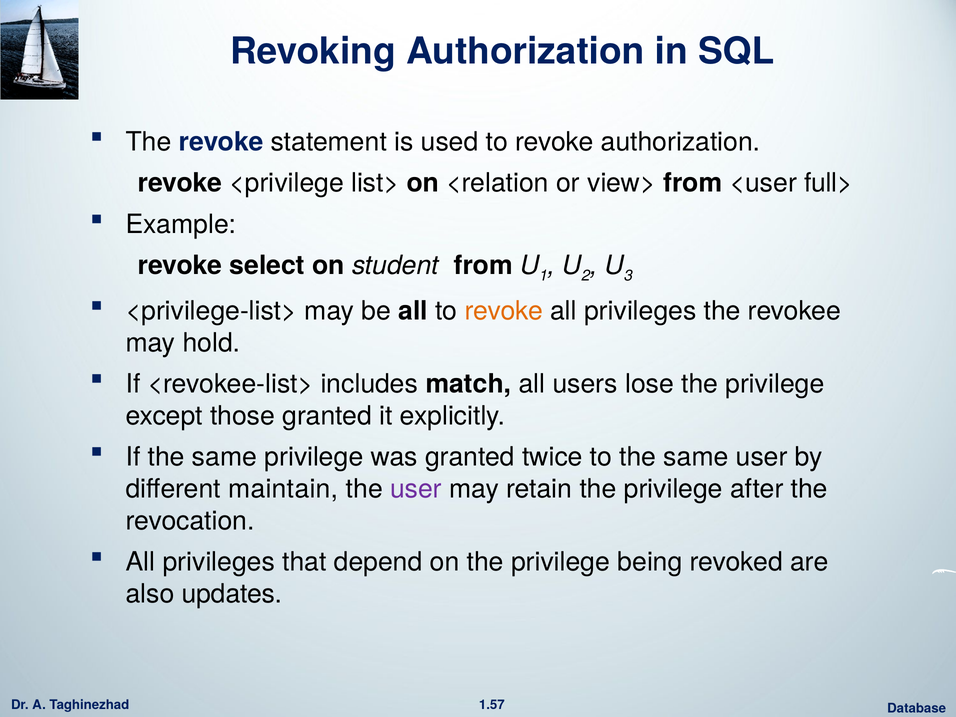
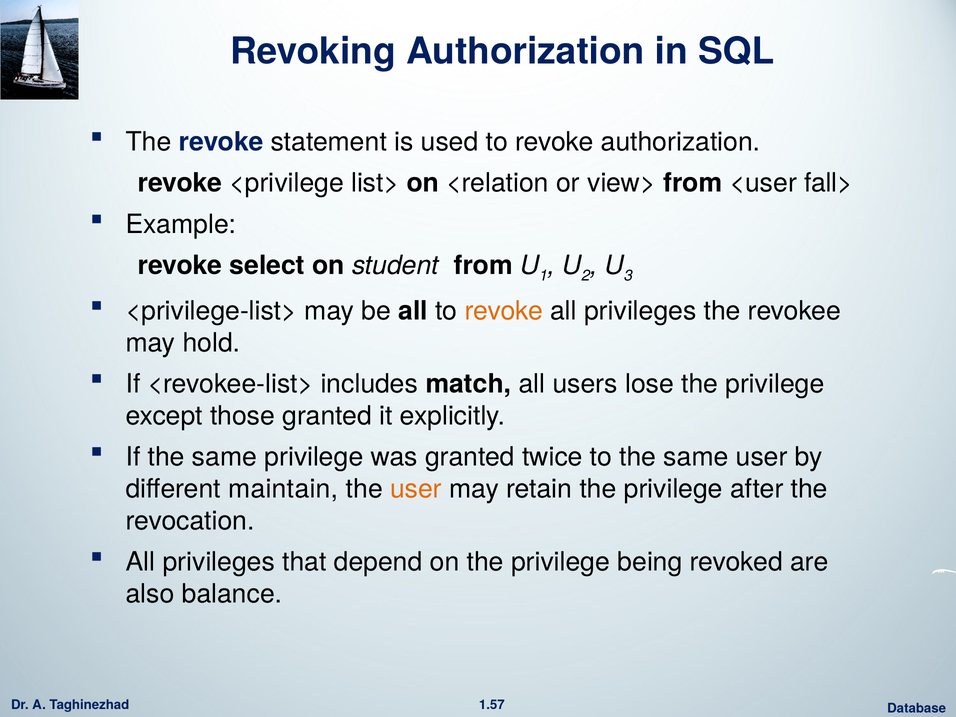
full>: full> -> fall> (828, 183)
user colour: purple -> orange (416, 489)
updates: updates -> balance (232, 594)
